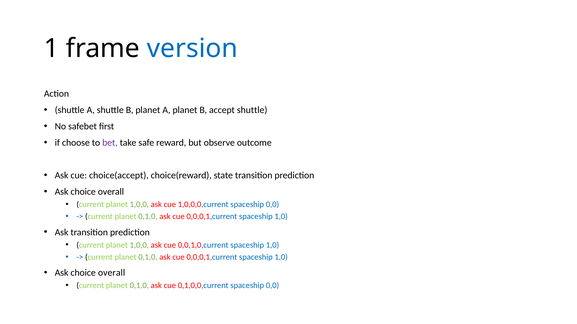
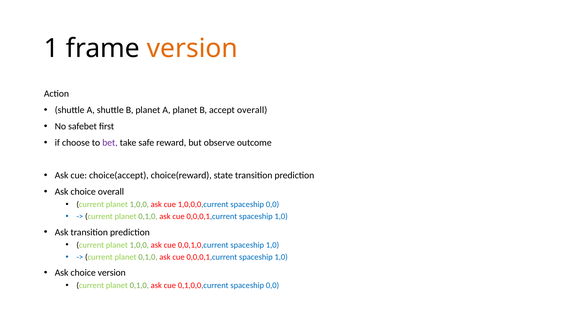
version colour: blue -> orange (192, 48)
accept shuttle: shuttle -> overall (252, 110)
overall: overall -> version (112, 273)
